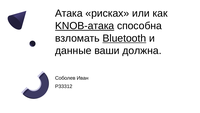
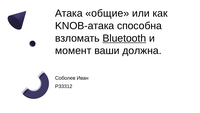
рисках: рисках -> общие (107, 13)
KNOB-атака underline: present -> none (85, 26)
данные: данные -> момент (73, 50)
